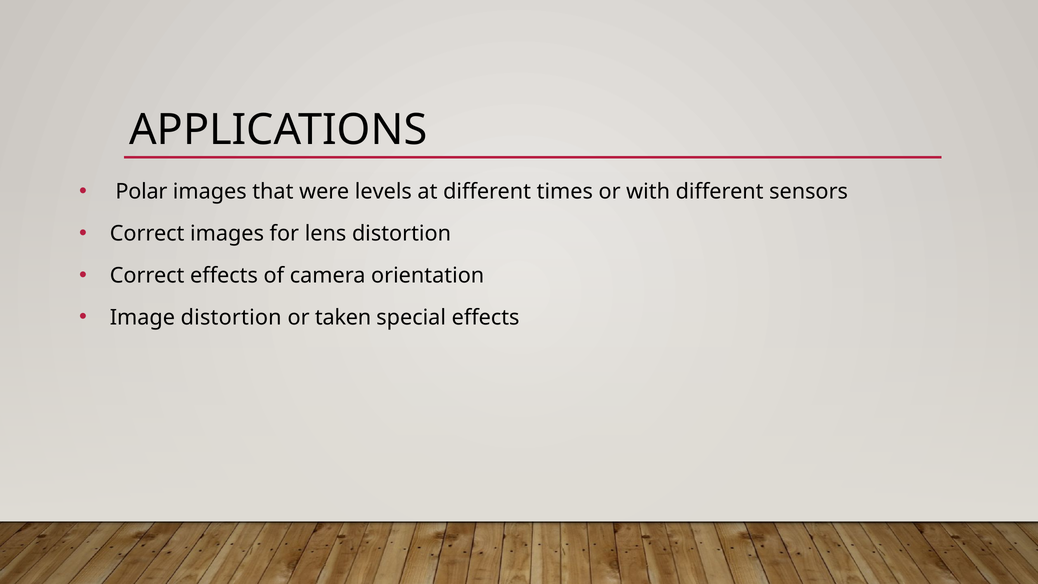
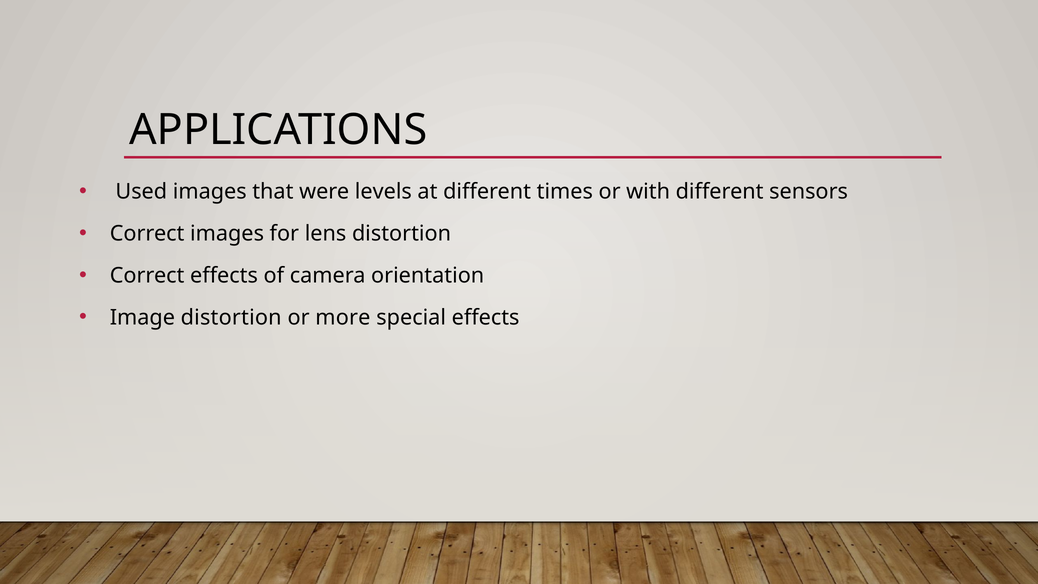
Polar: Polar -> Used (141, 192)
taken: taken -> more (343, 317)
